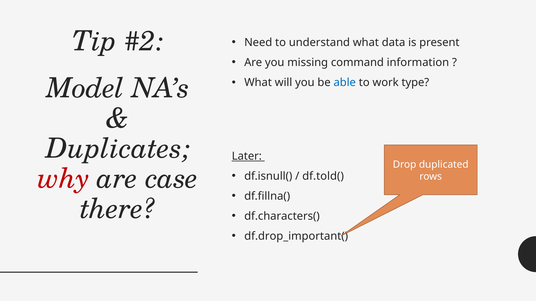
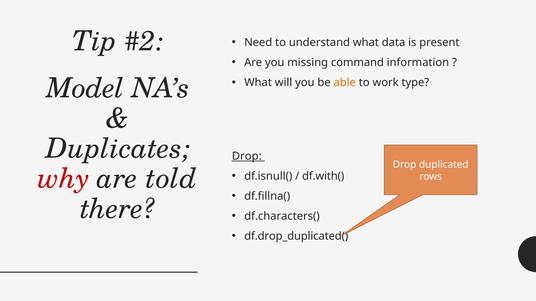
able colour: blue -> orange (345, 83)
Later: Later -> Drop (247, 156)
case: case -> told (171, 179)
df.told(: df.told( -> df.with( (323, 176)
df.drop_important(: df.drop_important( -> df.drop_duplicated( (296, 236)
